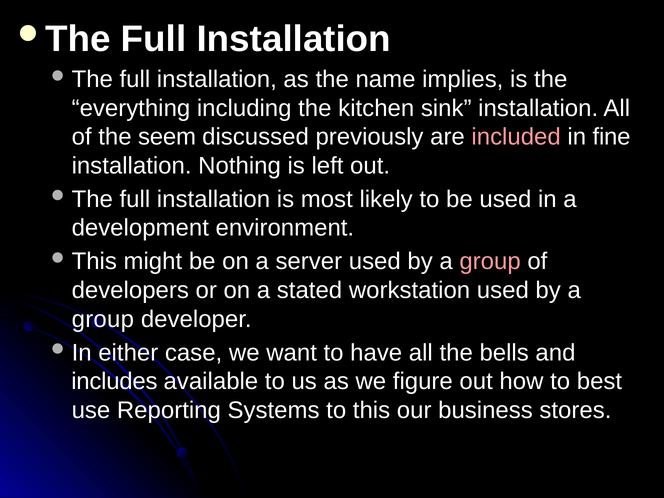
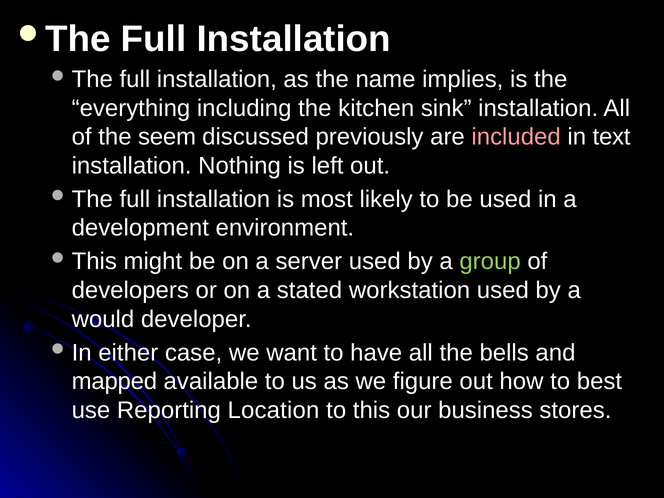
fine: fine -> text (612, 137)
group colour: pink -> light green (490, 262)
group: group -> would (103, 319)
includes: includes -> mapped (114, 381)
Systems: Systems -> Location (273, 410)
